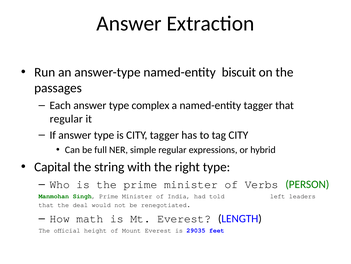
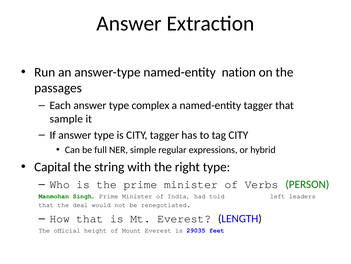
biscuit: biscuit -> nation (239, 72)
regular: regular -> sample (66, 118)
How math: math -> that (90, 218)
